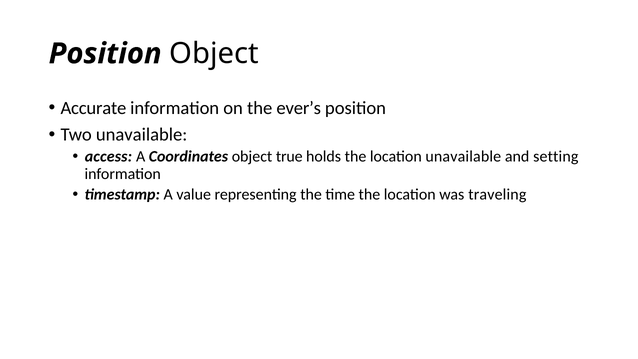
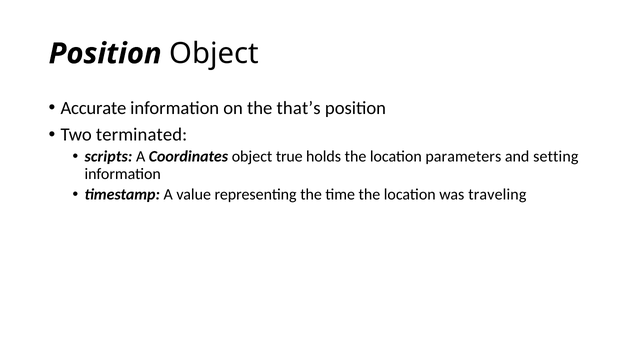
ever’s: ever’s -> that’s (299, 108)
Two unavailable: unavailable -> terminated (142, 135)
access: access -> scripts (108, 157)
location unavailable: unavailable -> parameters (463, 157)
